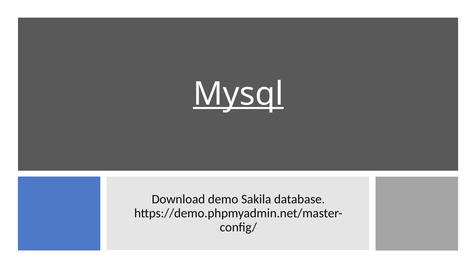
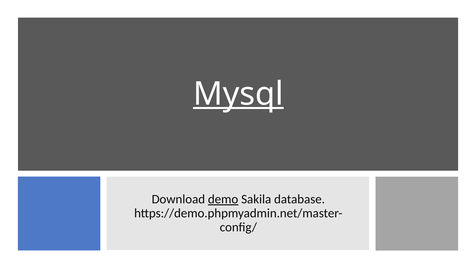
demo underline: none -> present (223, 199)
